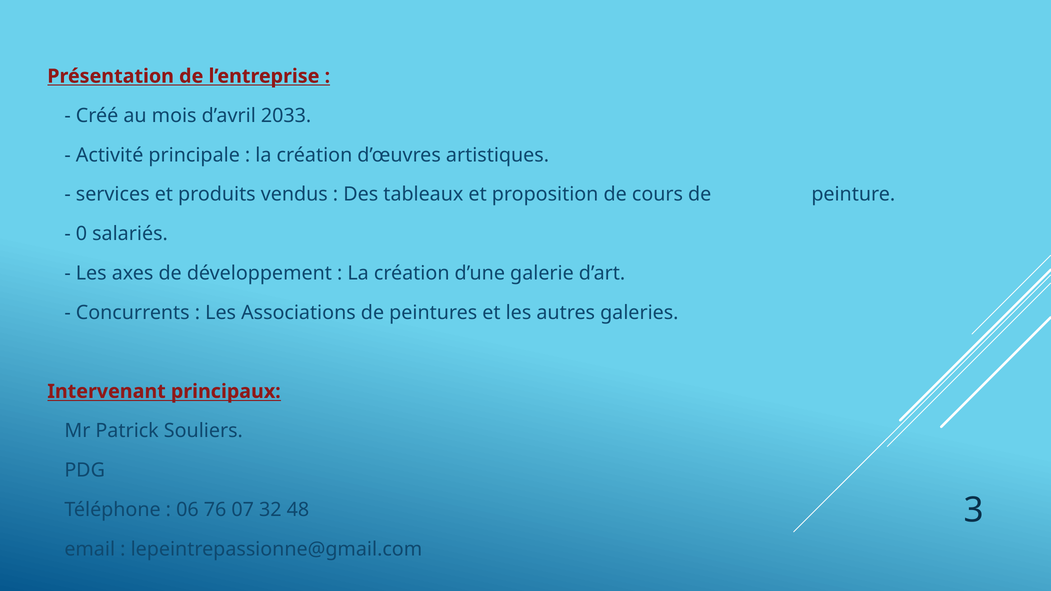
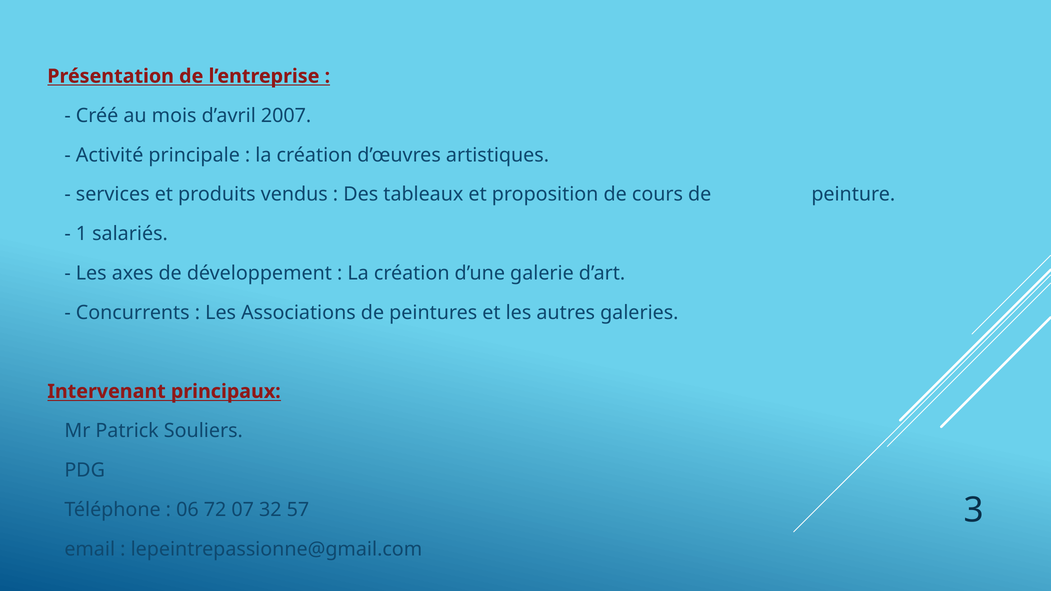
2033: 2033 -> 2007 (286, 116)
0: 0 -> 1 (81, 234)
76: 76 -> 72 (215, 510)
48: 48 -> 57 (298, 510)
